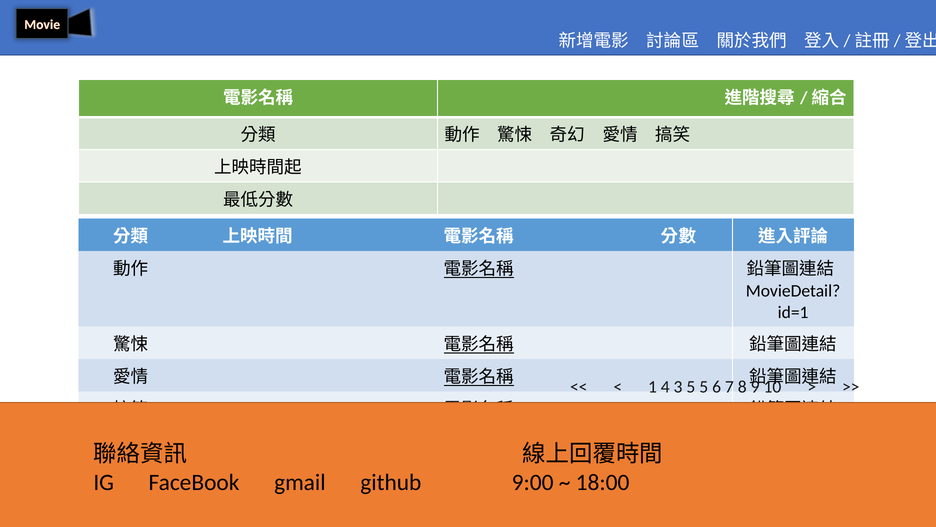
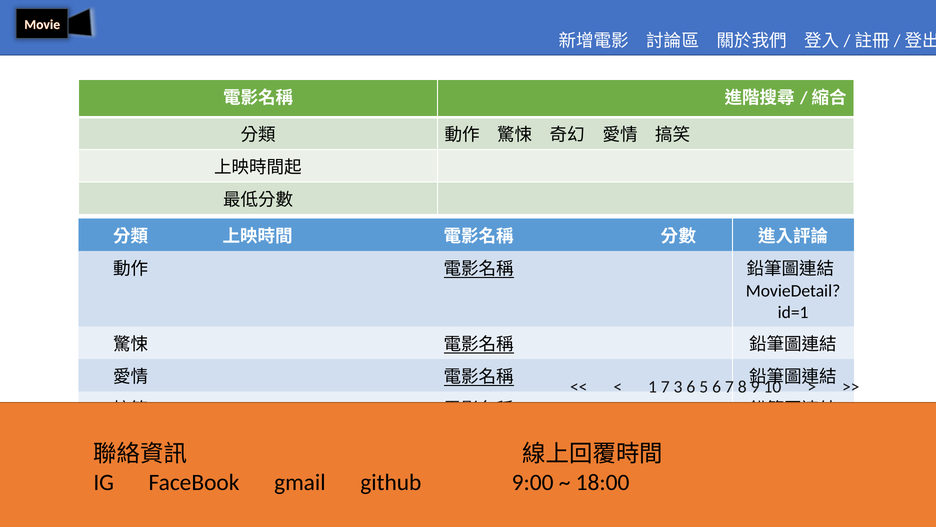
1 4: 4 -> 7 (665, 387)
3 5: 5 -> 6 (691, 387)
